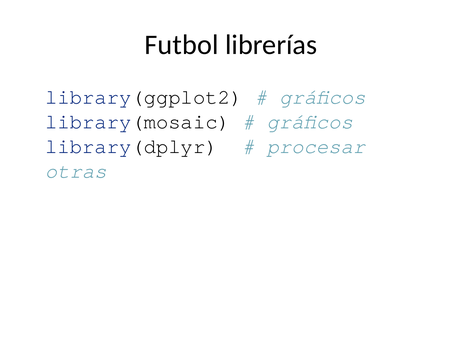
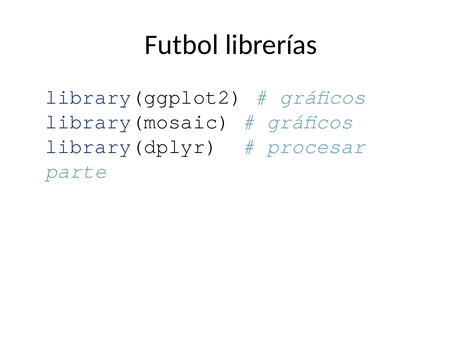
otras: otras -> parte (76, 171)
